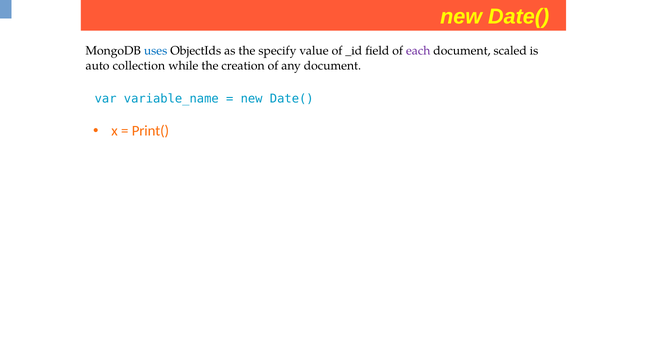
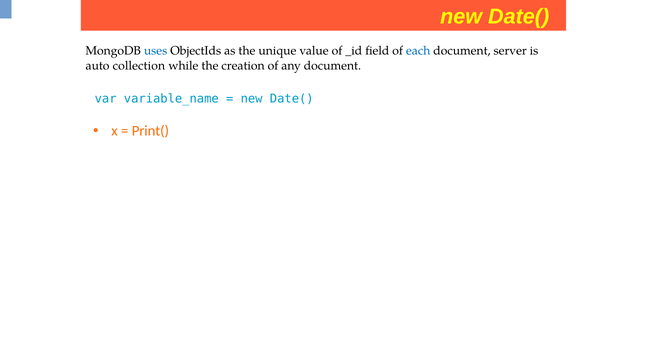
specify: specify -> unique (277, 51)
each colour: purple -> blue (418, 51)
scaled: scaled -> server (510, 51)
